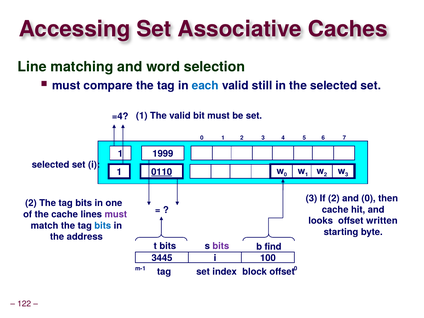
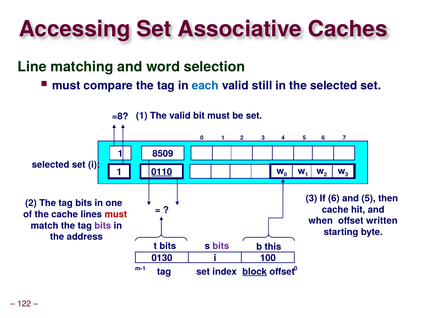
=4: =4 -> =8 (120, 116)
1999: 1999 -> 8509 (163, 154)
If 2: 2 -> 6 (334, 198)
and 0: 0 -> 5 (369, 198)
must colour: purple -> red (116, 214)
looks: looks -> when (321, 221)
bits colour: blue -> purple (103, 226)
find: find -> this (273, 247)
3445: 3445 -> 0130 (162, 258)
block underline: none -> present (255, 272)
